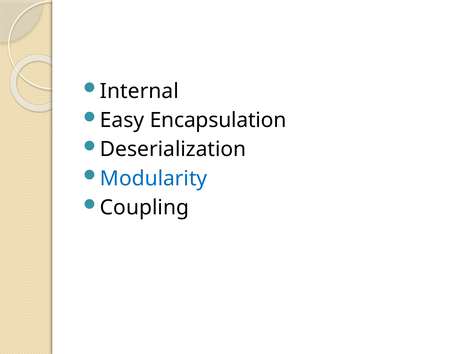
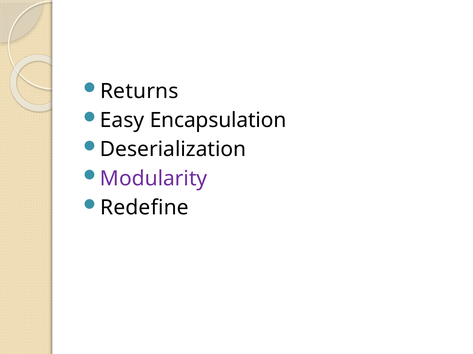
Internal: Internal -> Returns (139, 91)
Modularity colour: blue -> purple (154, 179)
Coupling: Coupling -> Redefine (144, 208)
